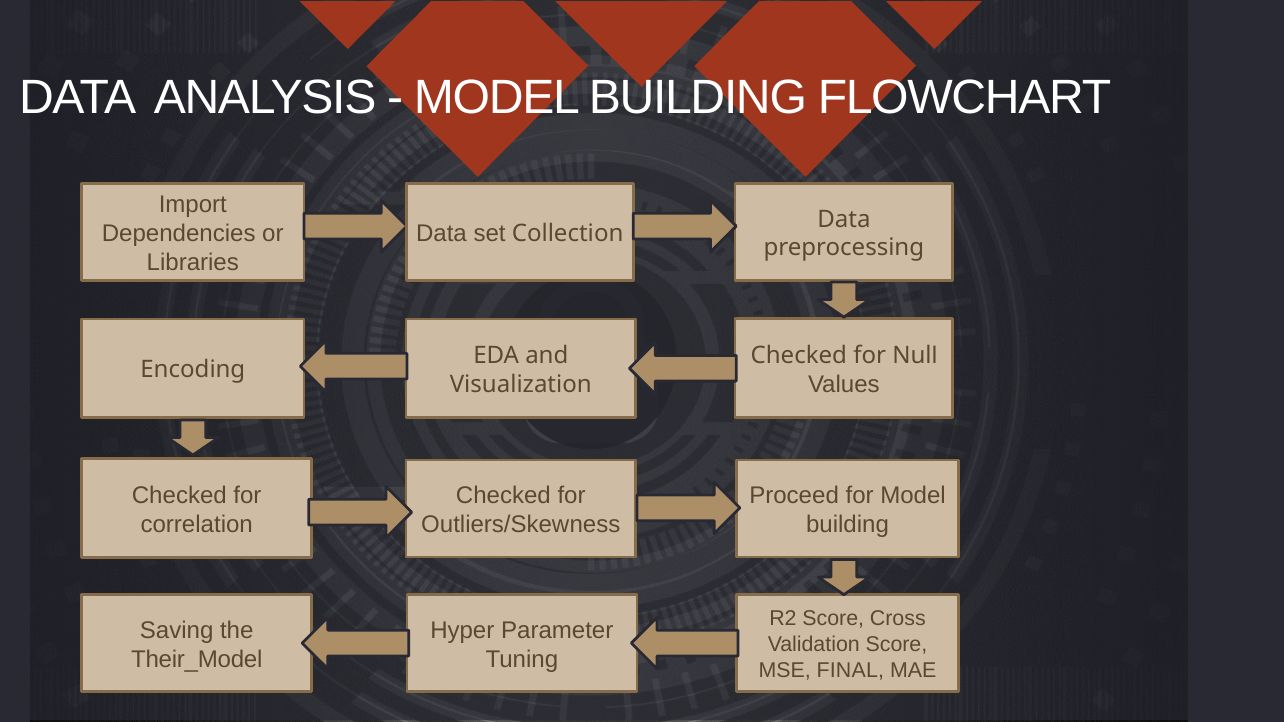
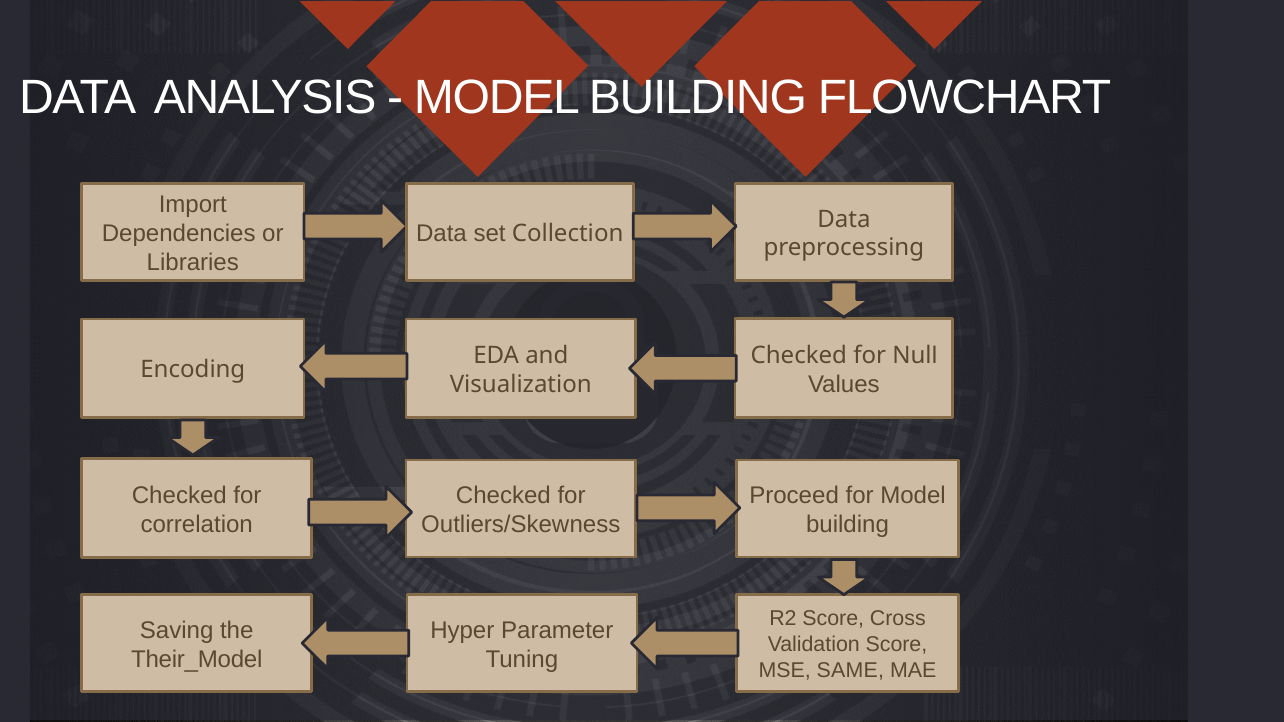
FINAL: FINAL -> SAME (850, 670)
